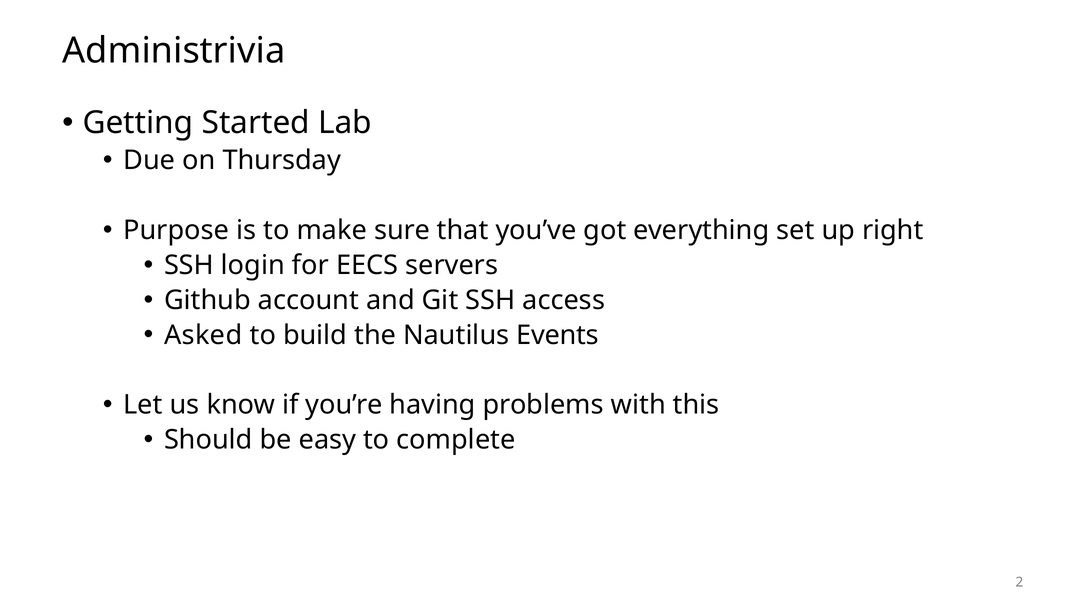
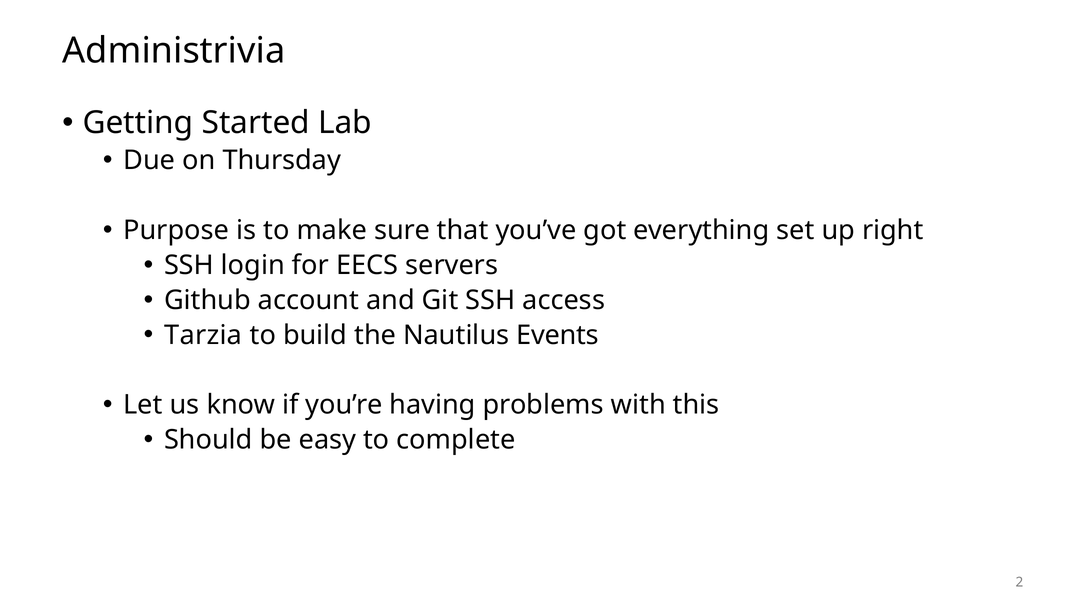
Asked: Asked -> Tarzia (203, 335)
